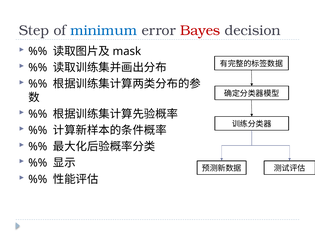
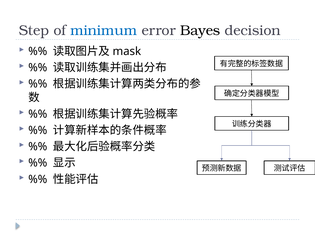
Bayes colour: red -> black (200, 30)
